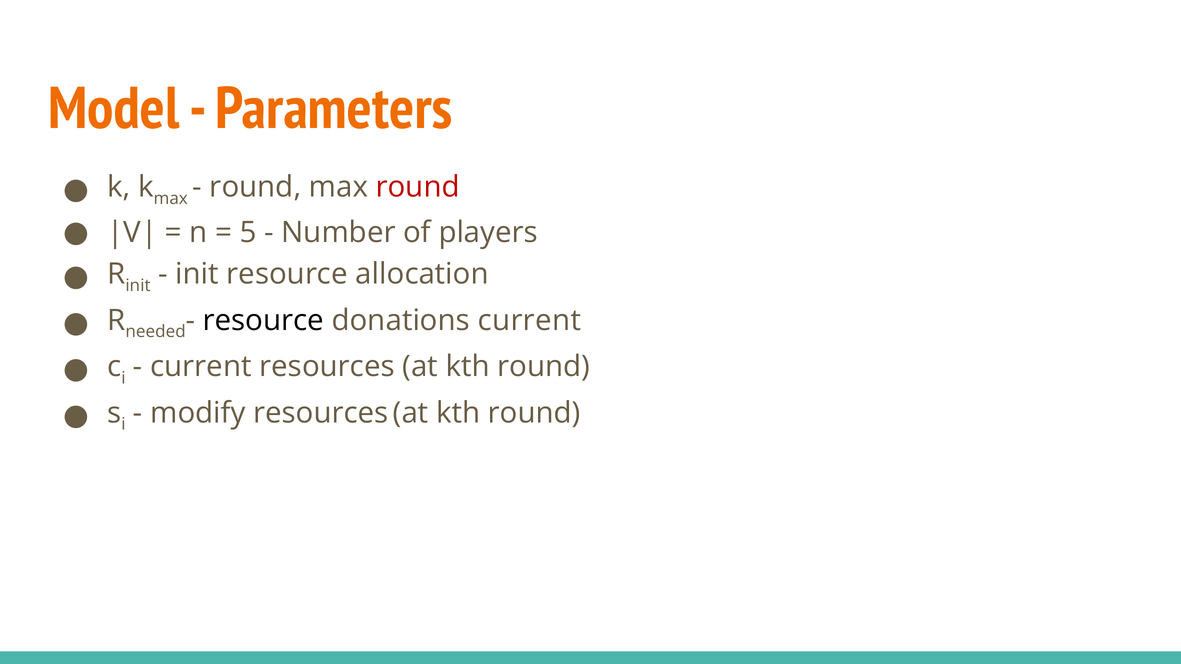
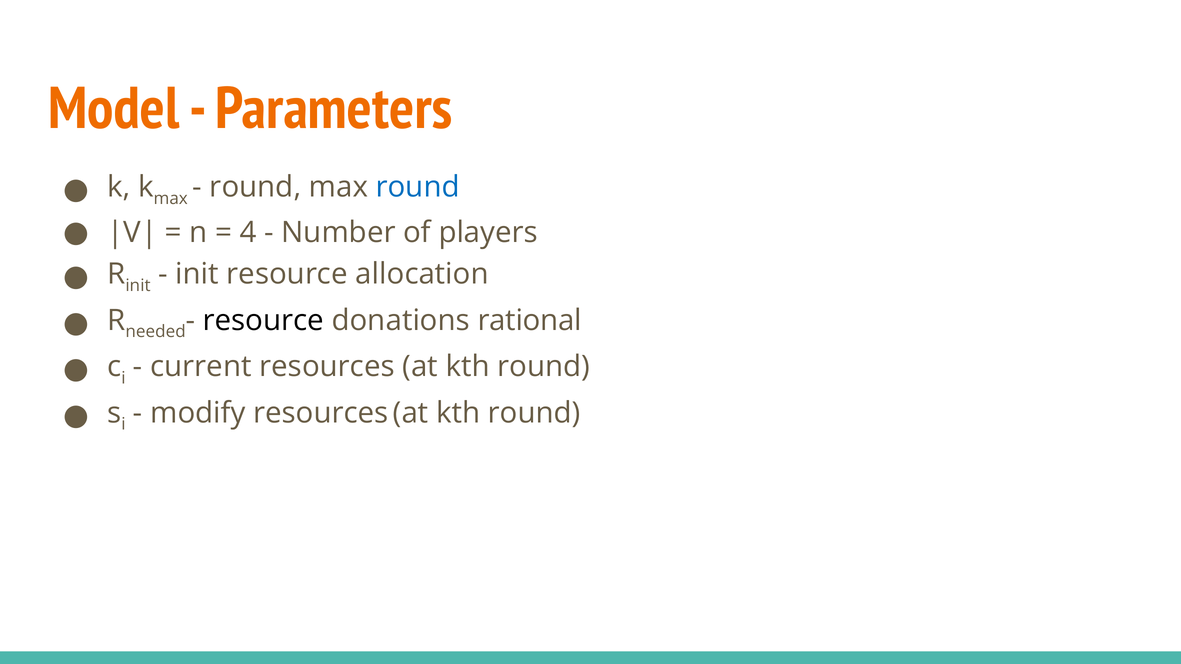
round colour: red -> blue (418, 187)
5: 5 -> 4 (248, 233)
donations current: current -> rational (530, 320)
